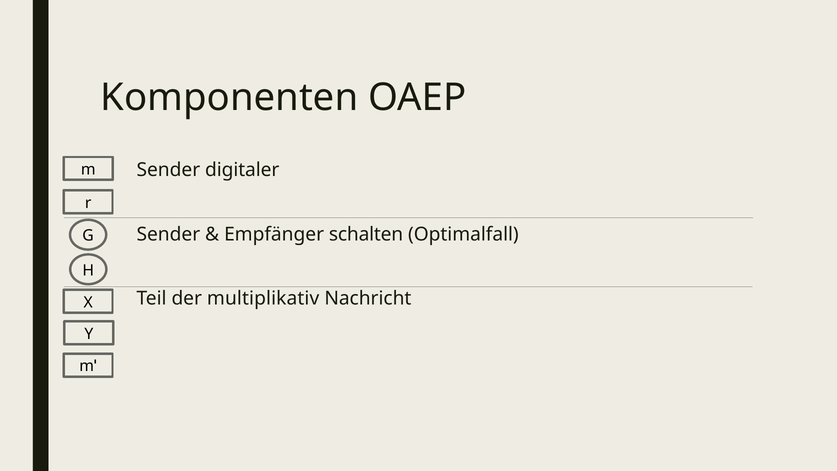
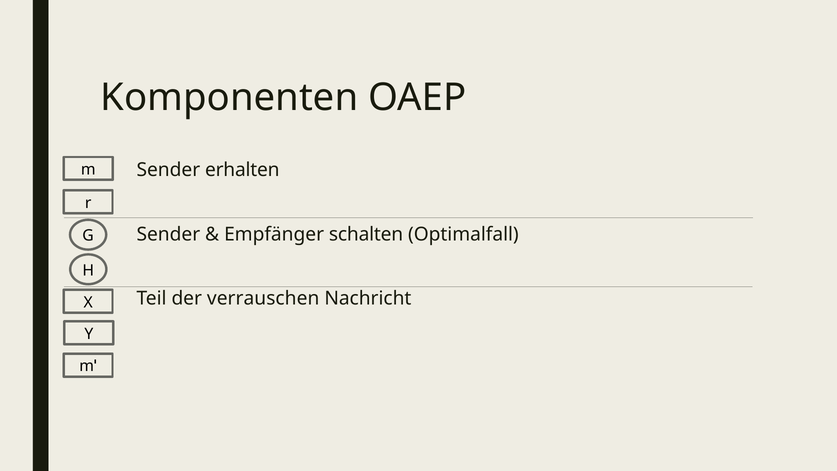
digitaler: digitaler -> erhalten (242, 170)
multiplikativ: multiplikativ -> verrauschen (263, 298)
